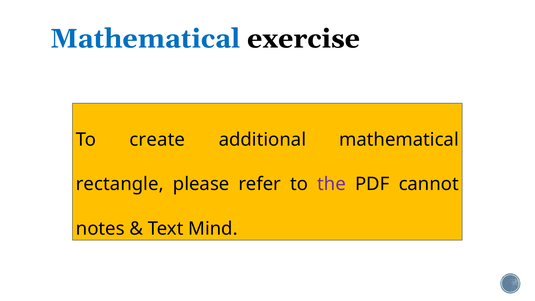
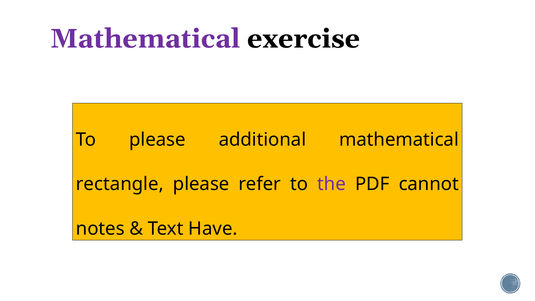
Mathematical colour: blue -> purple (145, 39)
To create: create -> please (157, 140)
Mind: Mind -> Have (213, 229)
